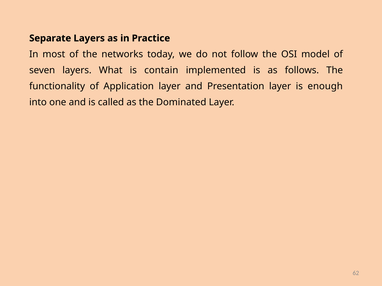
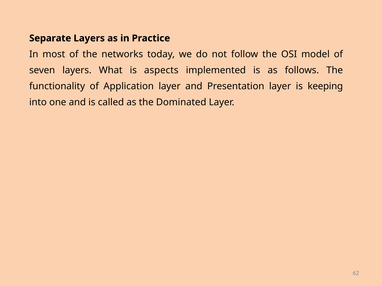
contain: contain -> aspects (161, 70)
enough: enough -> keeping (325, 86)
